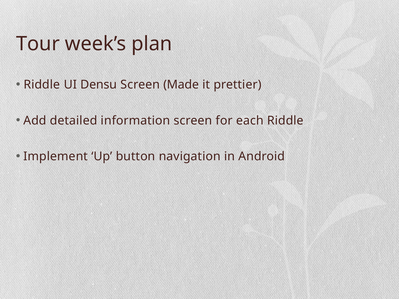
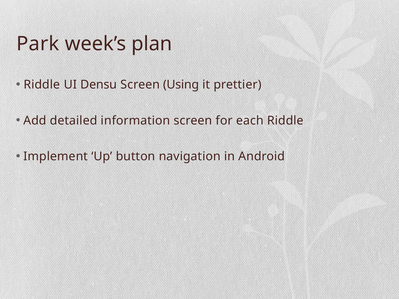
Tour: Tour -> Park (38, 44)
Made: Made -> Using (181, 85)
